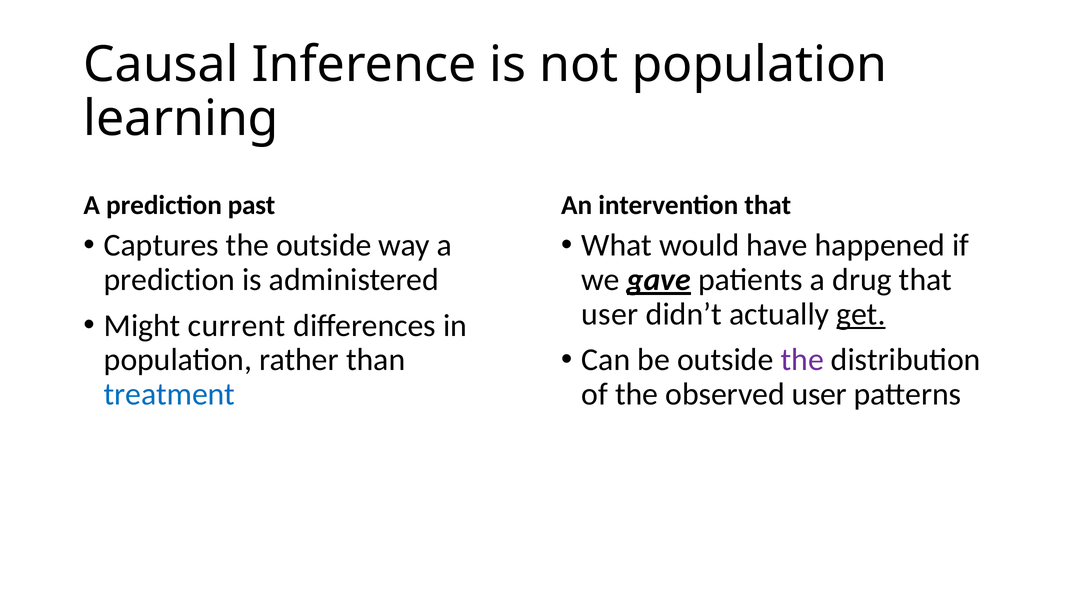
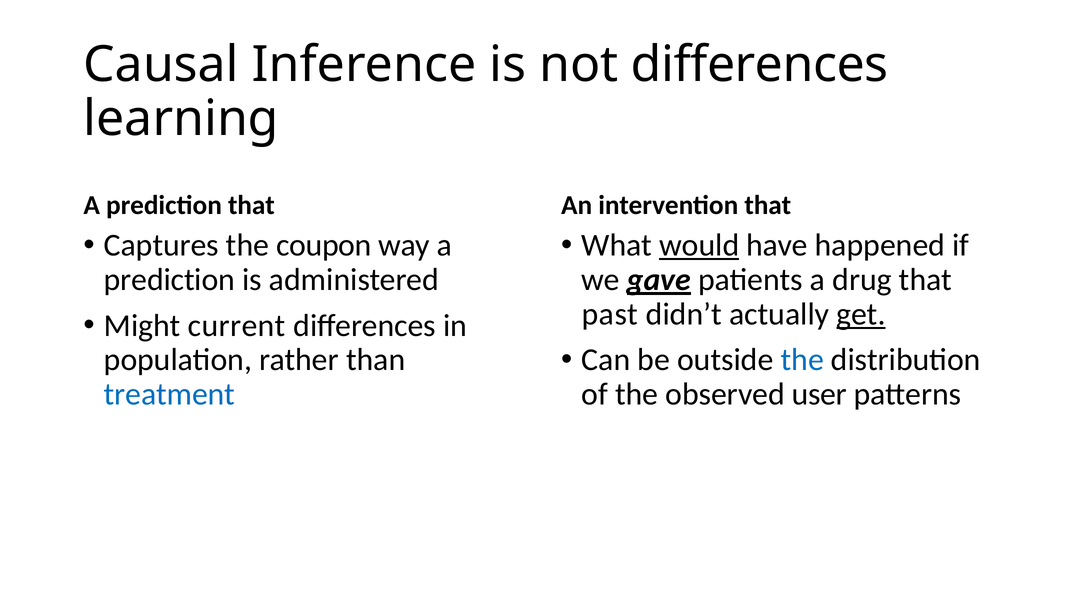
not population: population -> differences (760, 65)
prediction past: past -> that (251, 205)
the outside: outside -> coupon (324, 246)
would underline: none -> present (699, 246)
user: user -> past (610, 314)
the colour: purple -> blue (802, 360)
